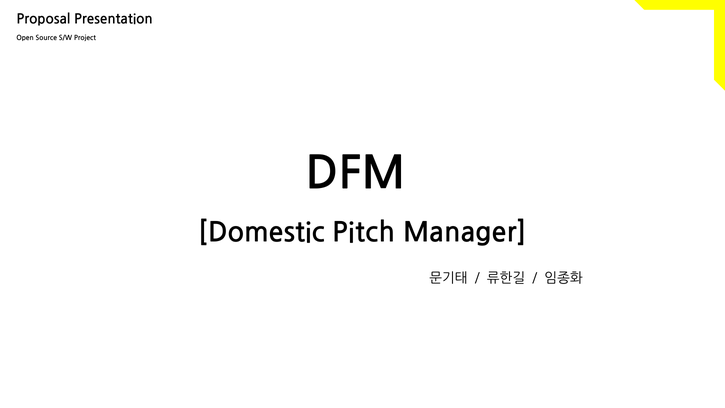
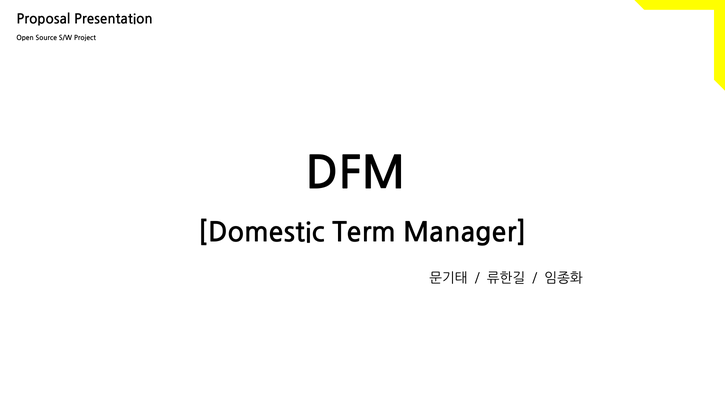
Pitch: Pitch -> Term (364, 233)
